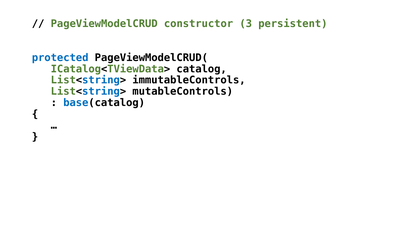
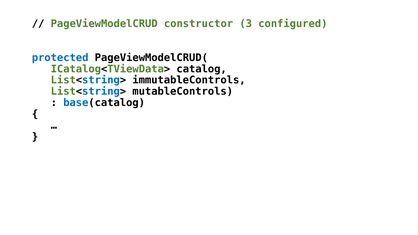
persistent: persistent -> configured (293, 24)
